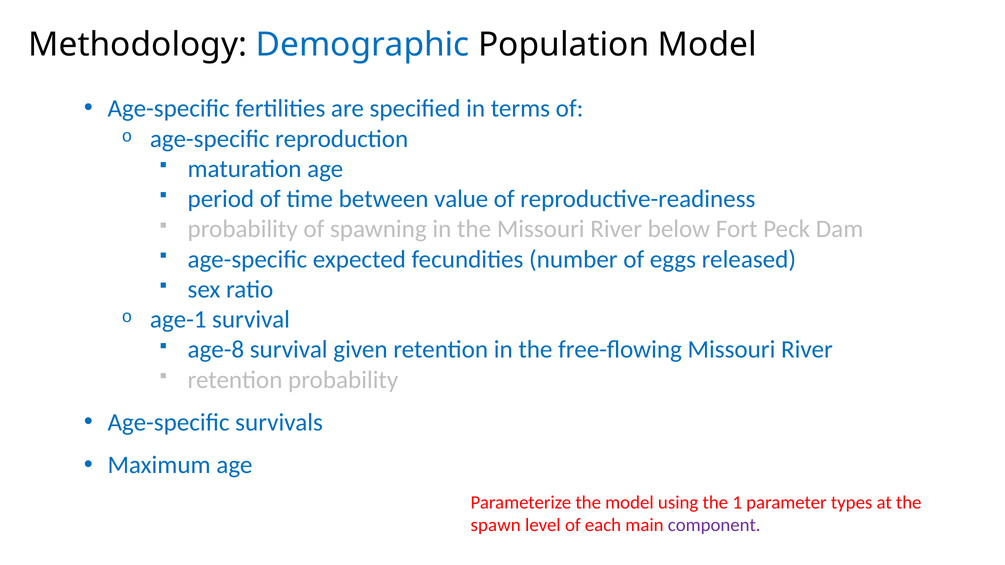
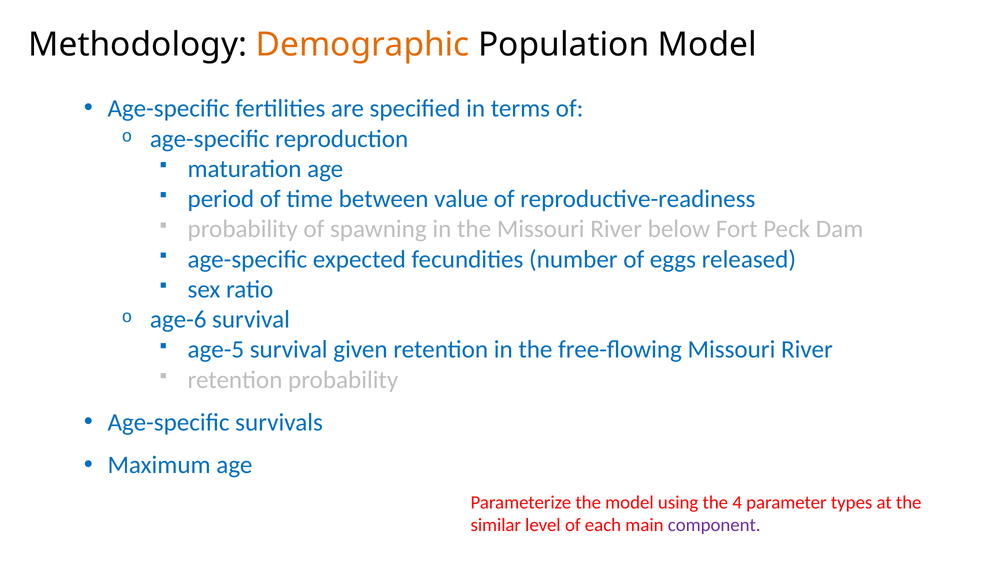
Demographic colour: blue -> orange (363, 45)
age-1: age-1 -> age-6 (178, 320)
age-8: age-8 -> age-5 (216, 350)
1: 1 -> 4 (737, 503)
spawn: spawn -> similar (496, 525)
